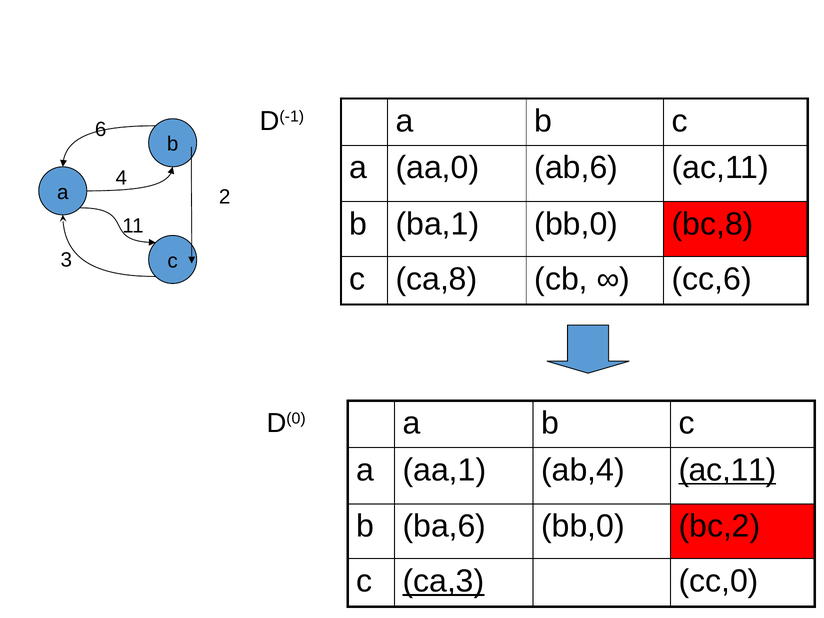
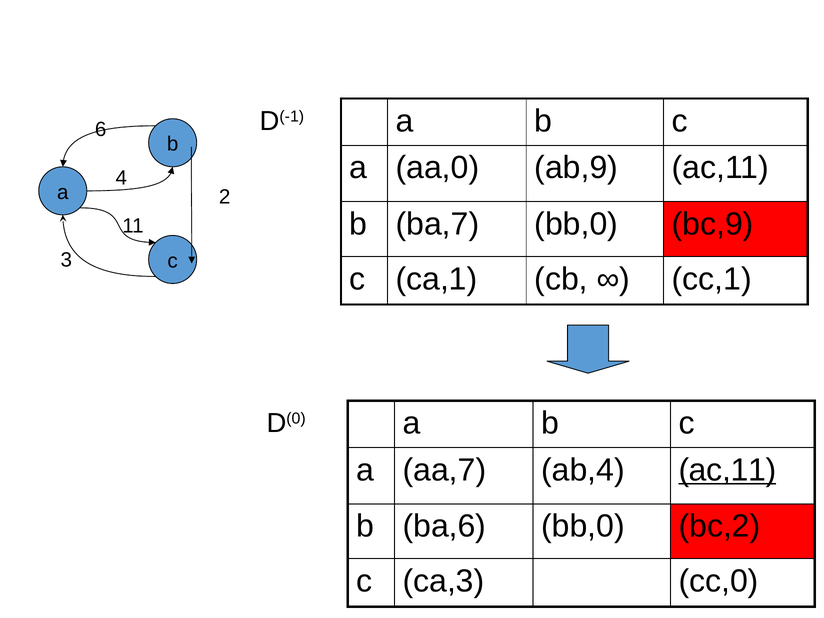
ab,6: ab,6 -> ab,9 (576, 168)
ba,1: ba,1 -> ba,7 (438, 224)
bc,8: bc,8 -> bc,9 (713, 224)
ca,8: ca,8 -> ca,1 (437, 279)
cc,6: cc,6 -> cc,1 (712, 279)
aa,1: aa,1 -> aa,7 (444, 470)
ca,3 underline: present -> none (443, 581)
